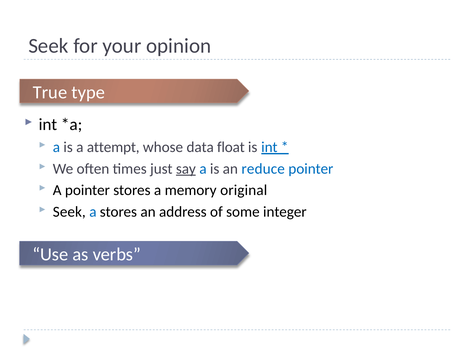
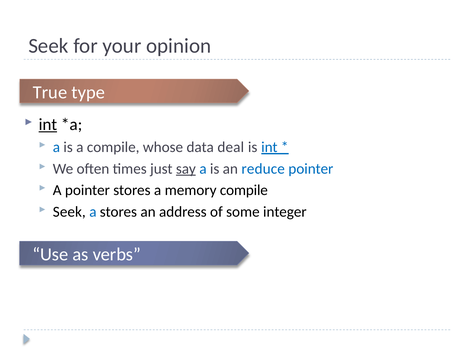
int underline: none -> present (48, 124)
a attempt: attempt -> compile (113, 147)
float: float -> deal (231, 147)
memory original: original -> compile (244, 190)
